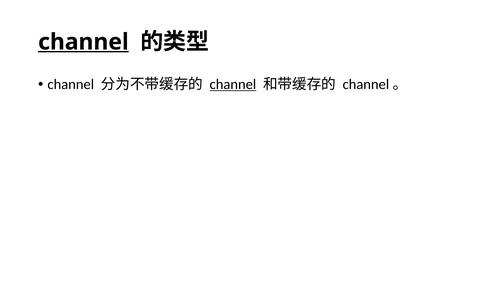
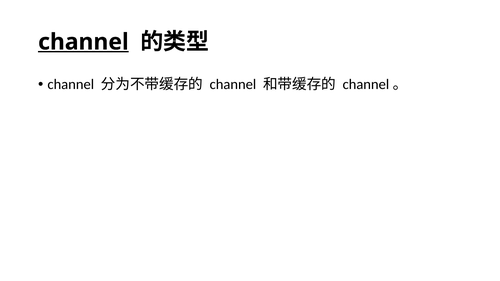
channel underline: present -> none (233, 85)
